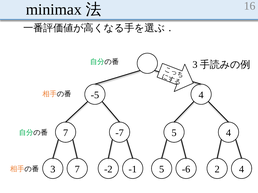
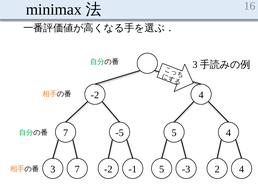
-5: -5 -> -2 (95, 95)
-7: -7 -> -5 (120, 133)
-6: -6 -> -3 (186, 170)
